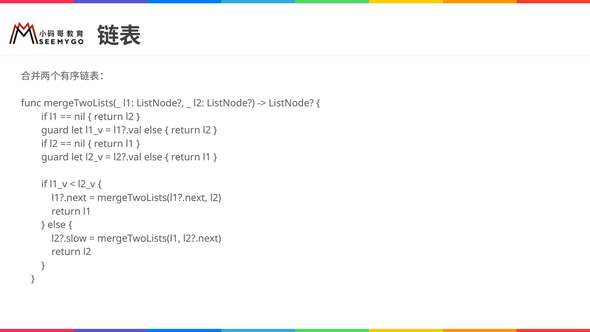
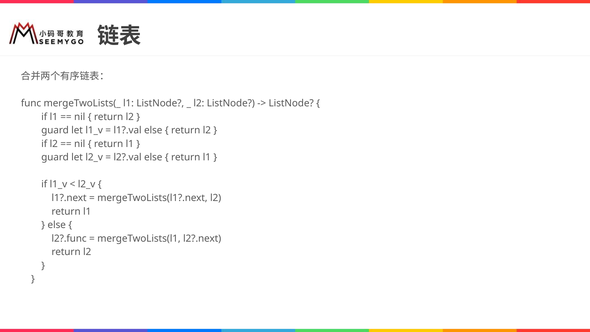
l2?.slow: l2?.slow -> l2?.func (69, 238)
